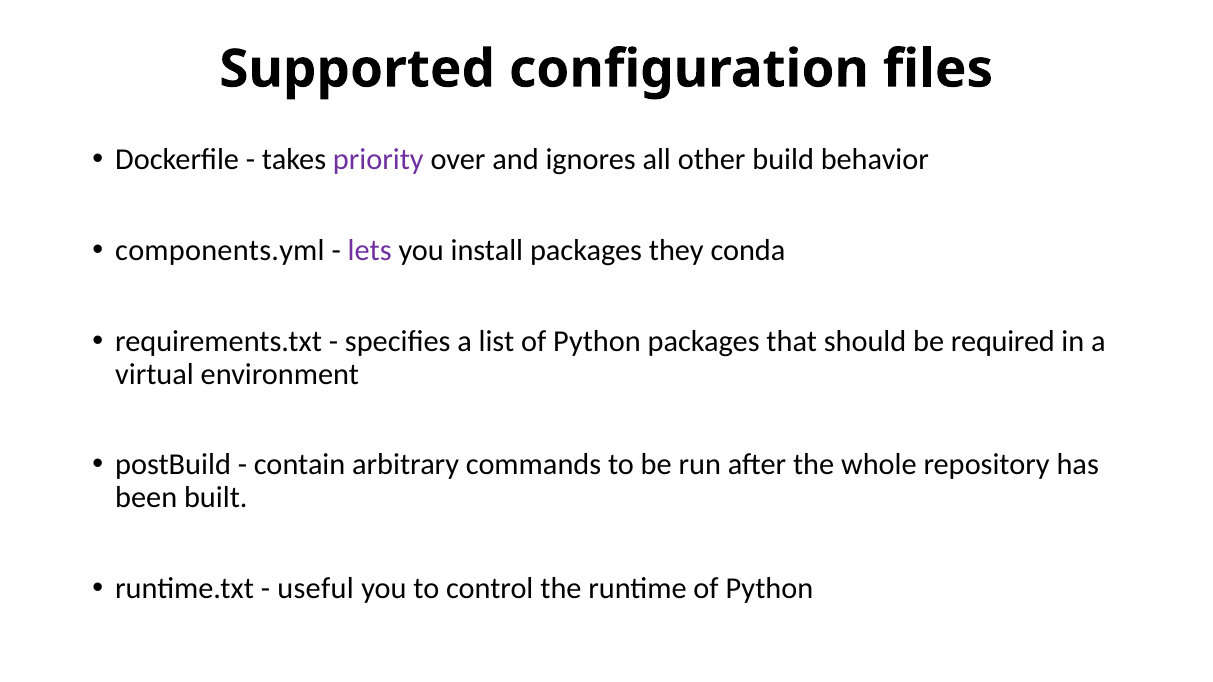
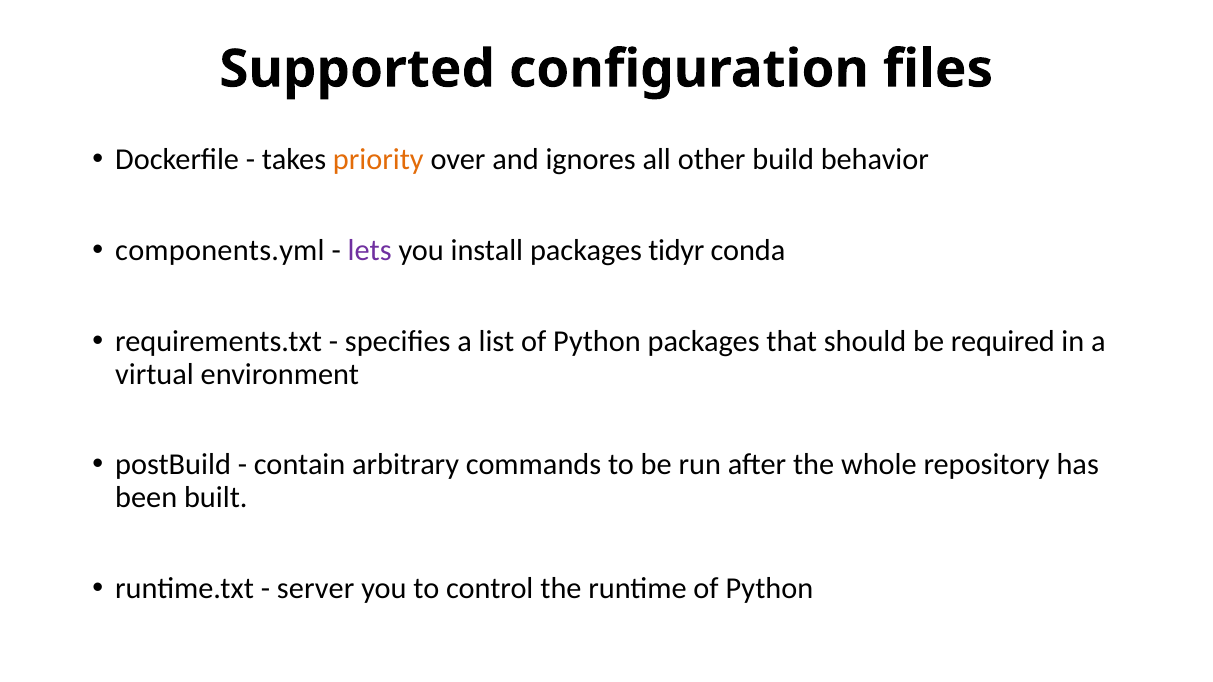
priority colour: purple -> orange (378, 160)
they: they -> tidyr (676, 251)
useful: useful -> server (316, 589)
